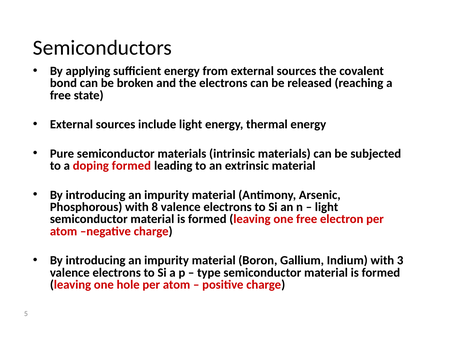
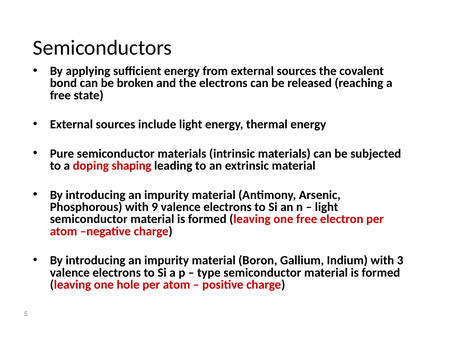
doping formed: formed -> shaping (132, 166)
8: 8 -> 9 (155, 207)
